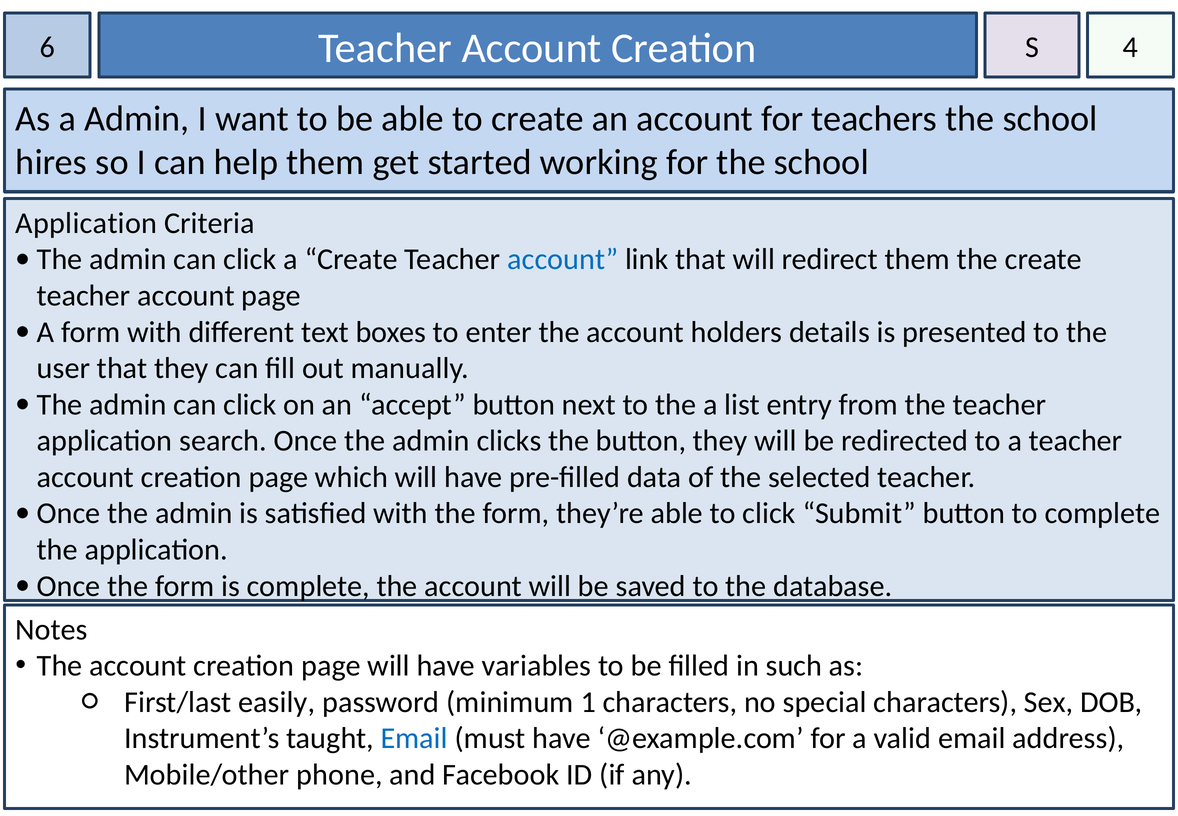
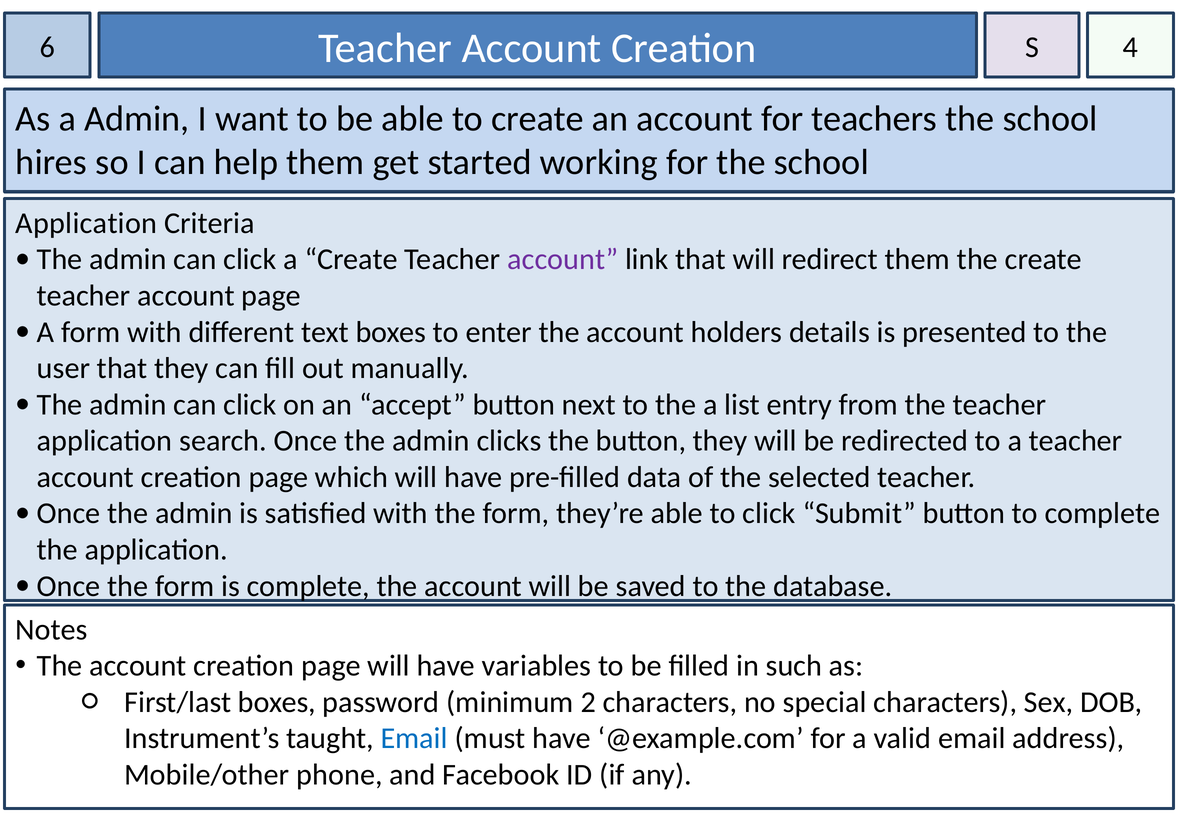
account colour: blue -> purple (563, 259)
First/last easily: easily -> boxes (277, 702)
1: 1 -> 2 (588, 702)
